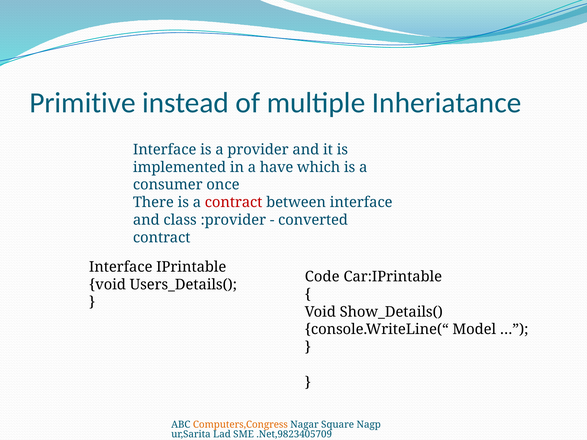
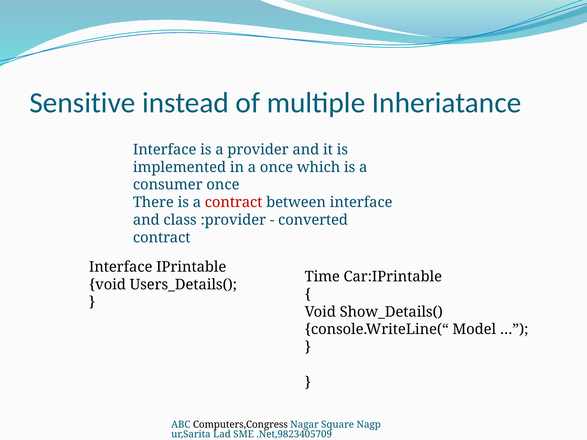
Primitive: Primitive -> Sensitive (82, 103)
a have: have -> once (276, 167)
Code: Code -> Time (322, 277)
Computers,Congress colour: orange -> black (240, 425)
